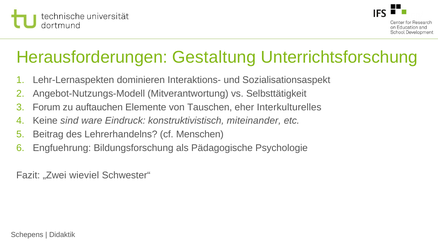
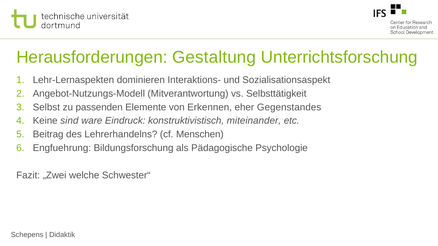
Forum: Forum -> Selbst (46, 107)
auftauchen: auftauchen -> passenden (99, 107)
Tauschen: Tauschen -> Erkennen (210, 107)
Interkulturelles: Interkulturelles -> Gegenstandes (289, 107)
wieviel: wieviel -> welche (84, 175)
